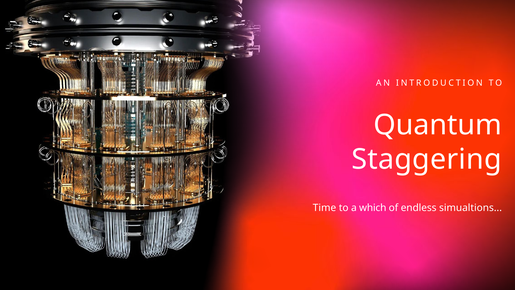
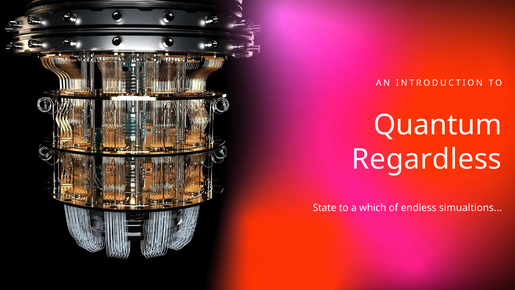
Staggering: Staggering -> Regardless (427, 159)
Time: Time -> State (325, 208)
